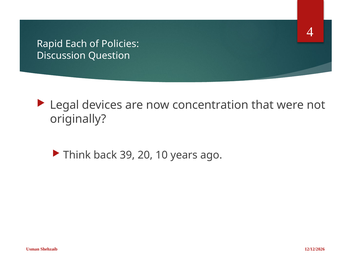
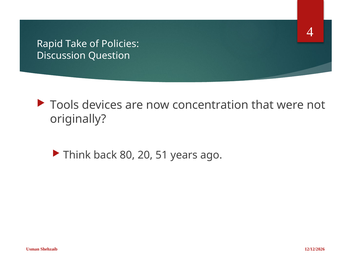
Each: Each -> Take (76, 44)
Legal: Legal -> Tools (64, 105)
39: 39 -> 80 (127, 155)
10: 10 -> 51 (162, 155)
